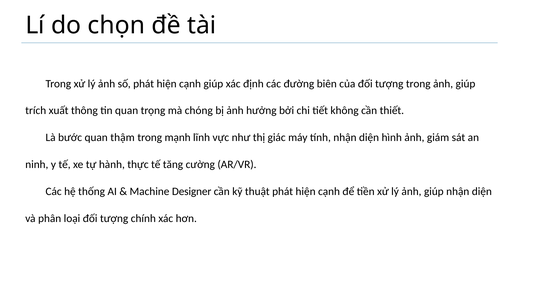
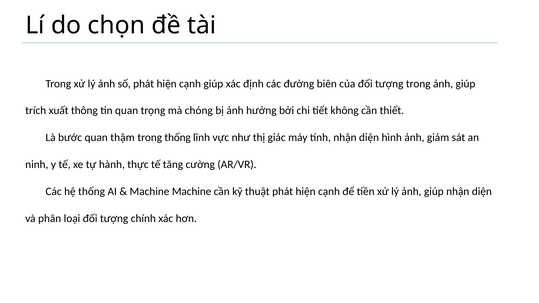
trong mạnh: mạnh -> thống (178, 138)
Machine Designer: Designer -> Machine (192, 192)
